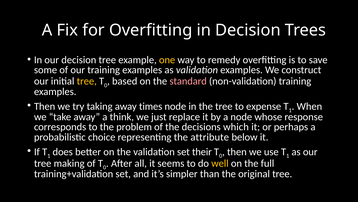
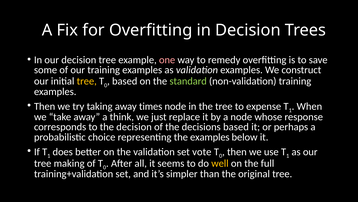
one colour: yellow -> pink (167, 60)
standard colour: pink -> light green (188, 81)
the problem: problem -> decision (134, 127)
decisions which: which -> based (236, 127)
the attribute: attribute -> examples (210, 137)
their: their -> vote (202, 151)
